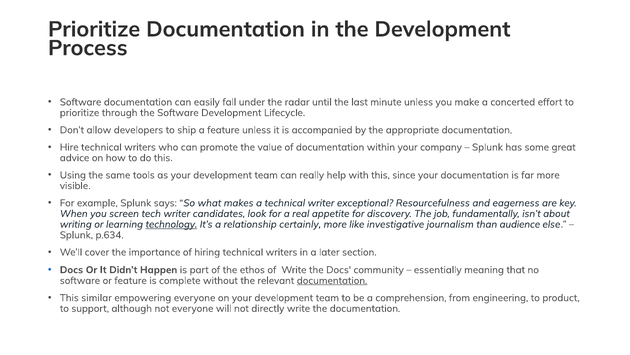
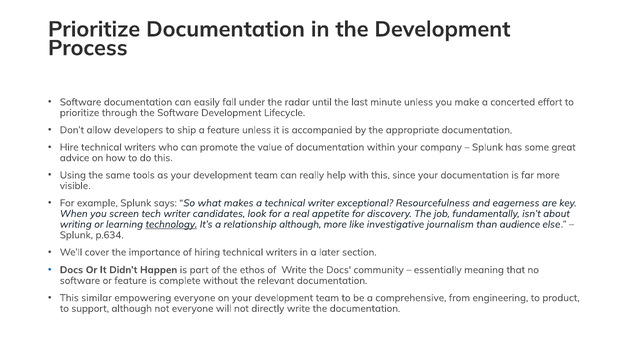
relationship certainly: certainly -> although (300, 224)
documentation underline: present -> none (332, 280)
comprehension: comprehension -> comprehensive (411, 297)
